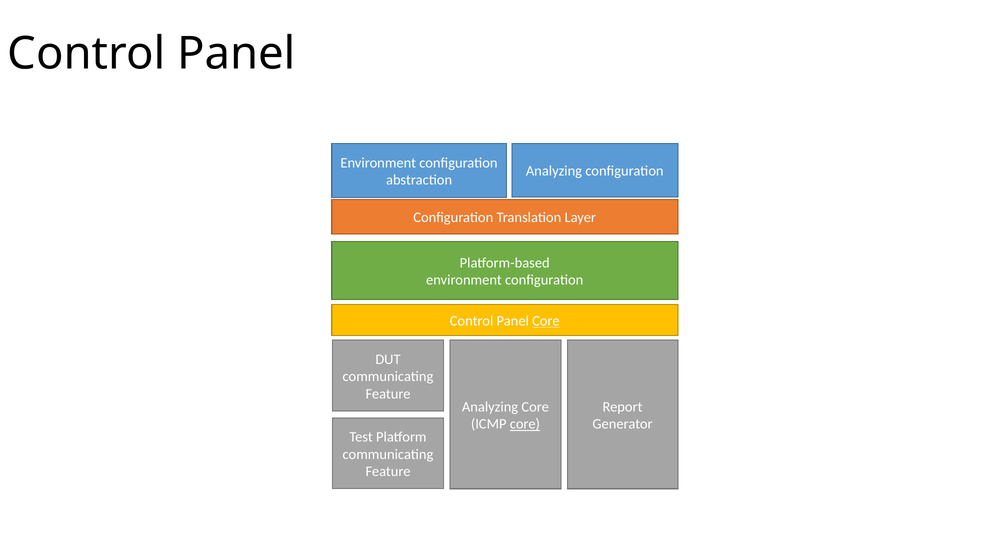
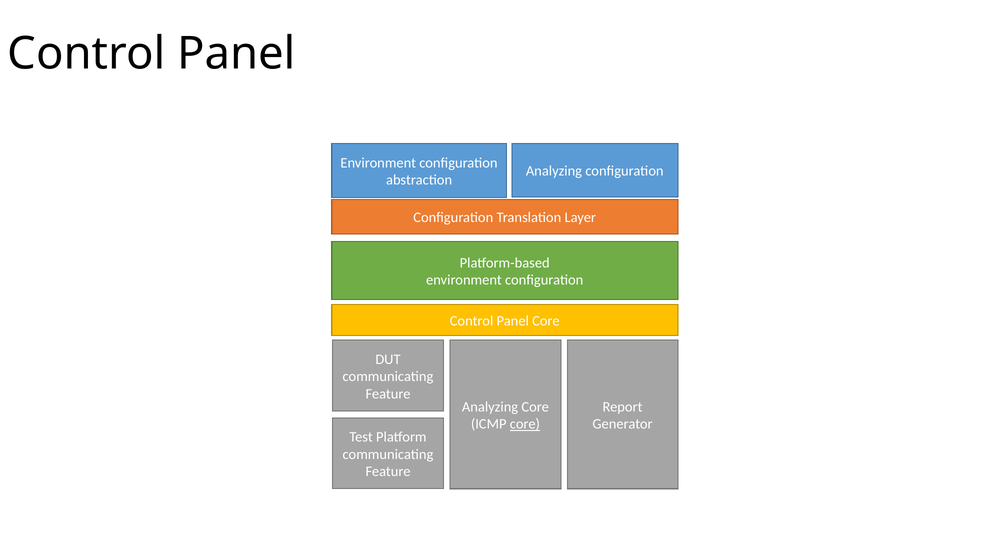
Core underline: present -> none (546, 321)
